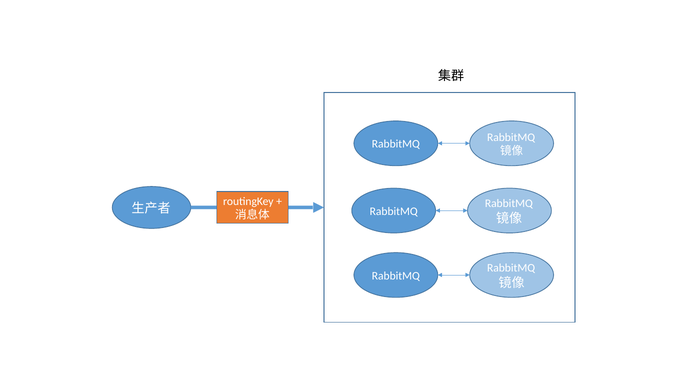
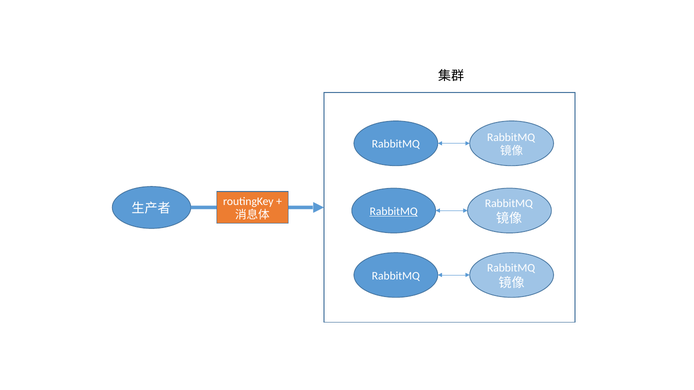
RabbitMQ underline: none -> present (394, 212)
